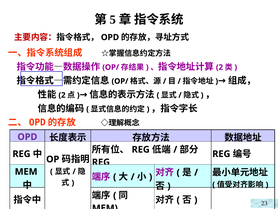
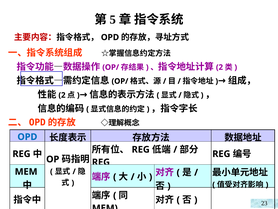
OPD colour: purple -> blue (27, 137)
